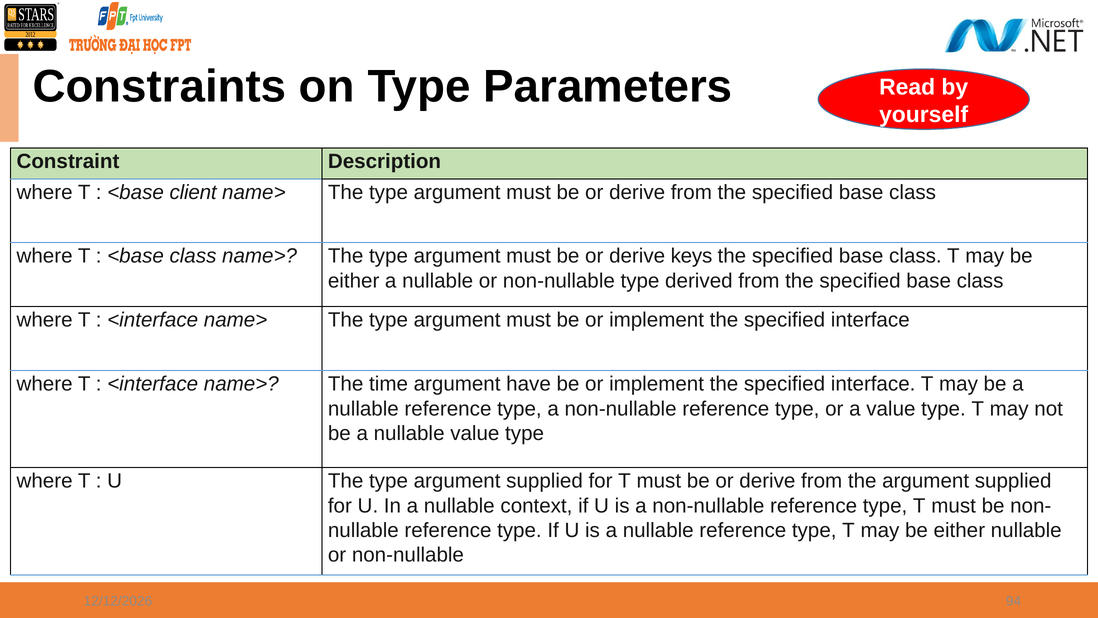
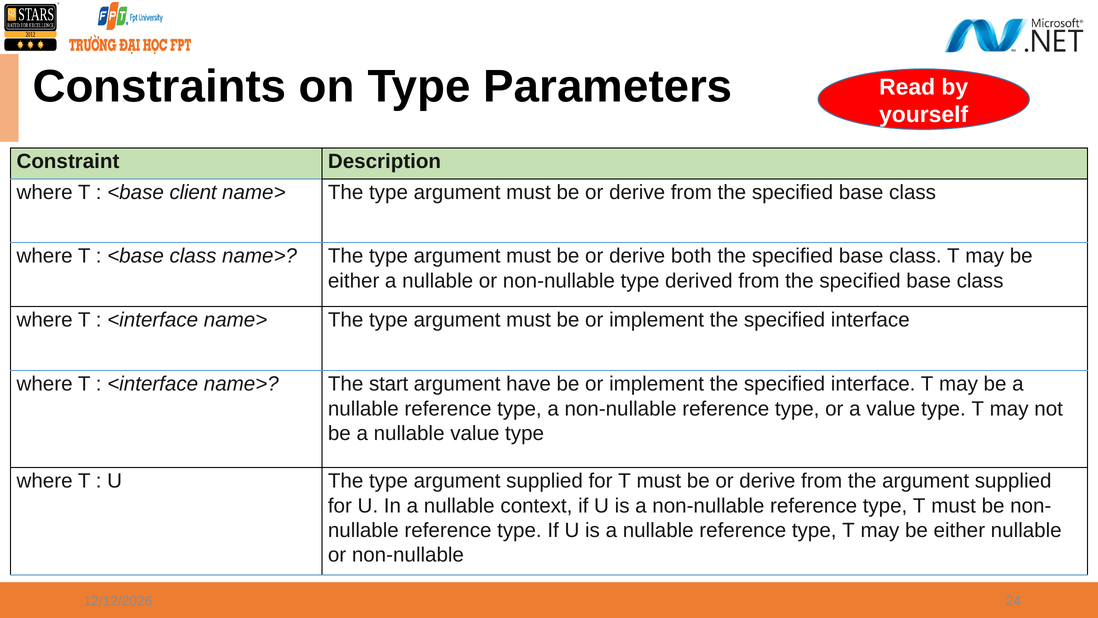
keys: keys -> both (691, 256)
time: time -> start (389, 384)
94: 94 -> 24 (1013, 601)
